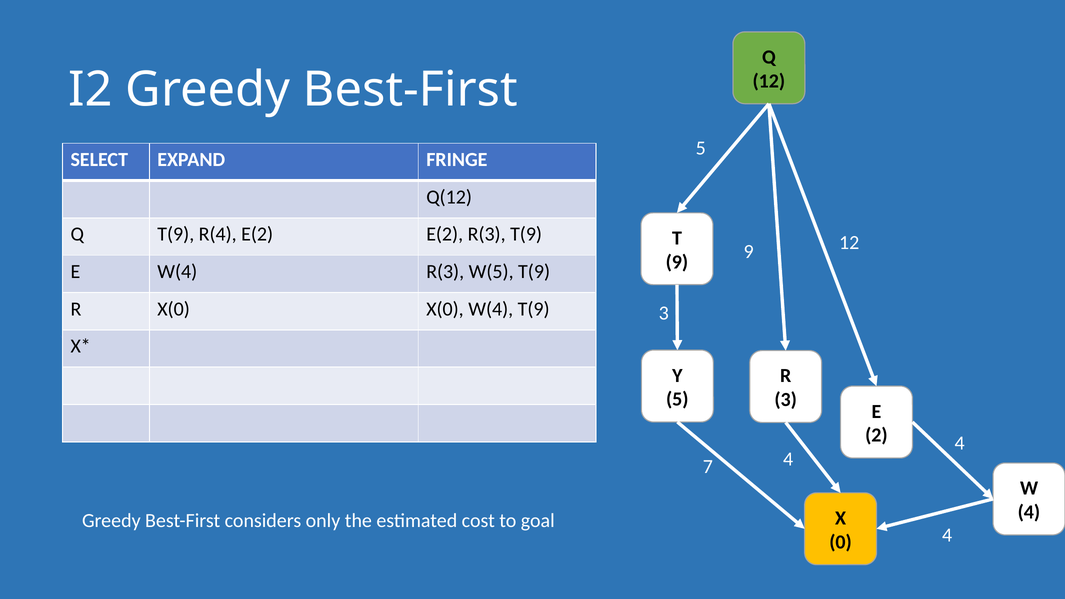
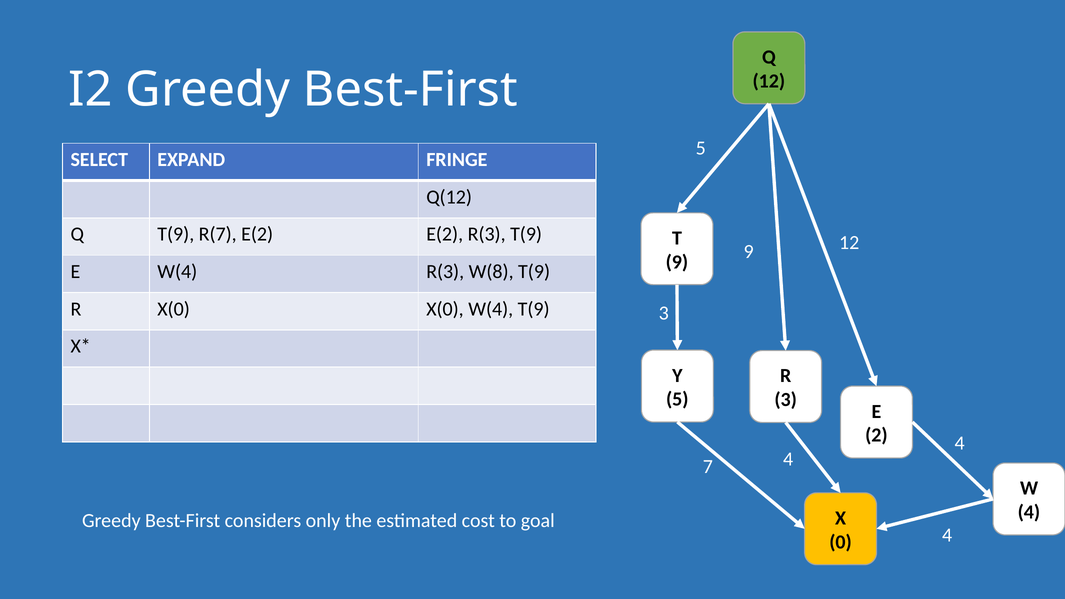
R(4: R(4 -> R(7 (218, 234)
W(5: W(5 -> W(8 (491, 272)
